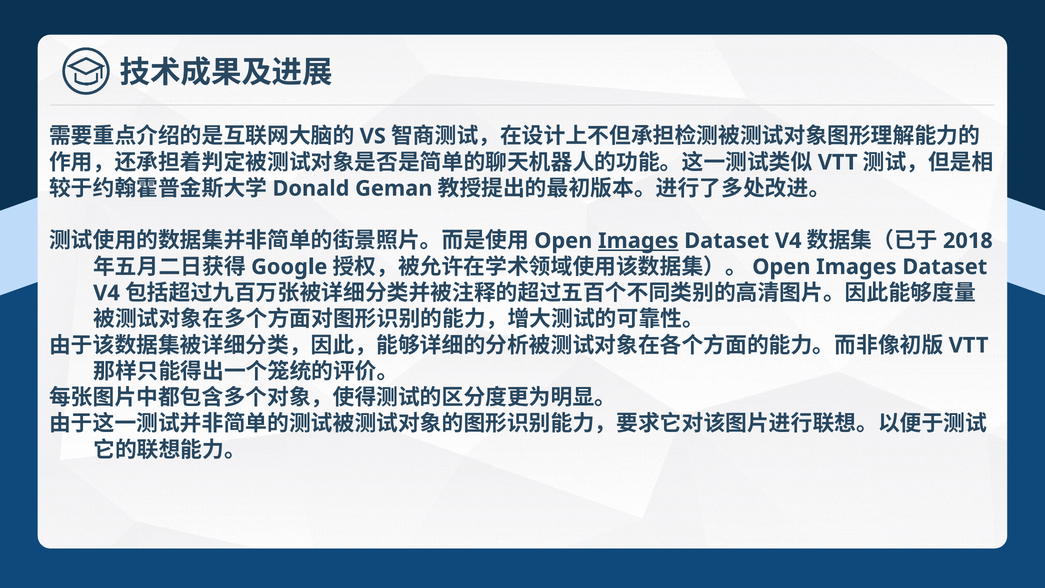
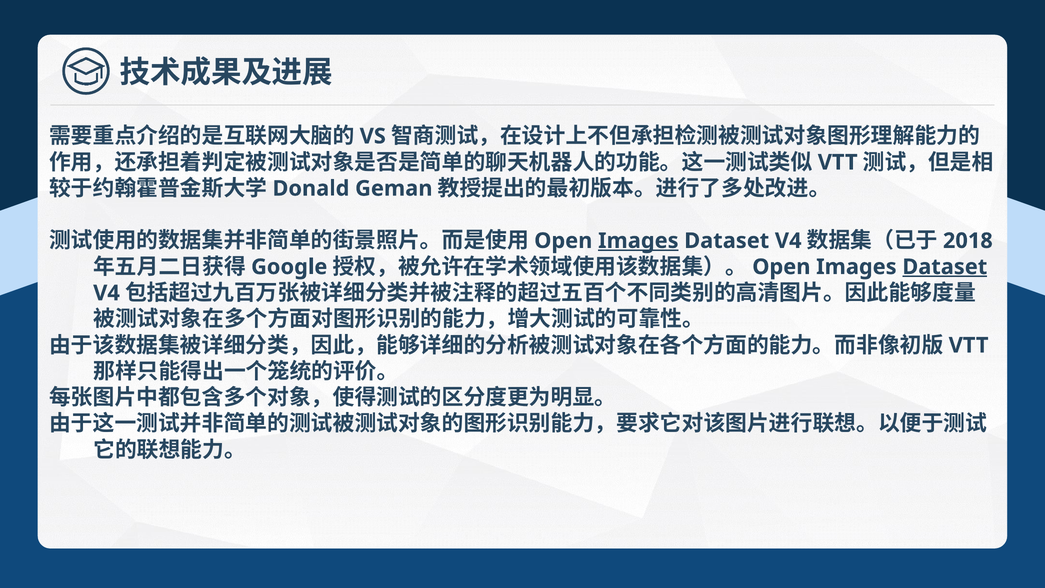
Dataset underline: none -> present (945, 267)
